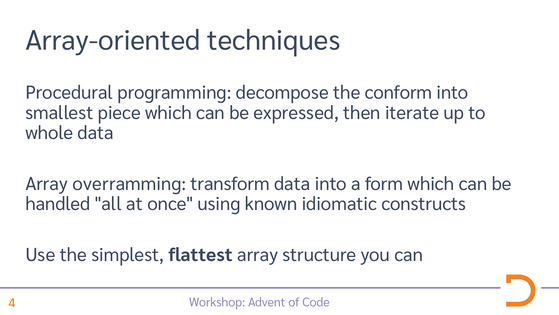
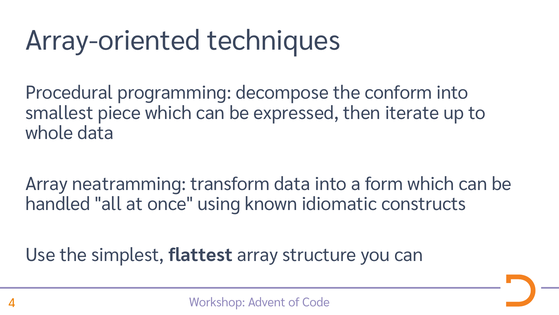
over: over -> neat (91, 184)
